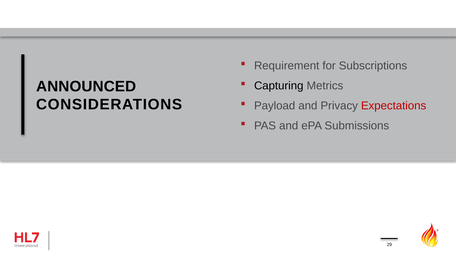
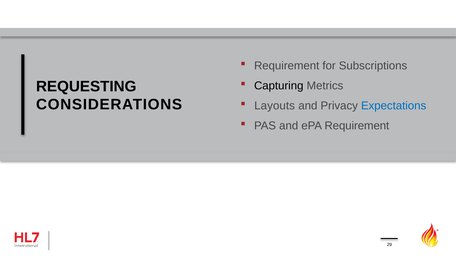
ANNOUNCED: ANNOUNCED -> REQUESTING (86, 87)
Payload: Payload -> Layouts (275, 106)
Expectations colour: red -> blue (394, 106)
ePA Submissions: Submissions -> Requirement (357, 126)
